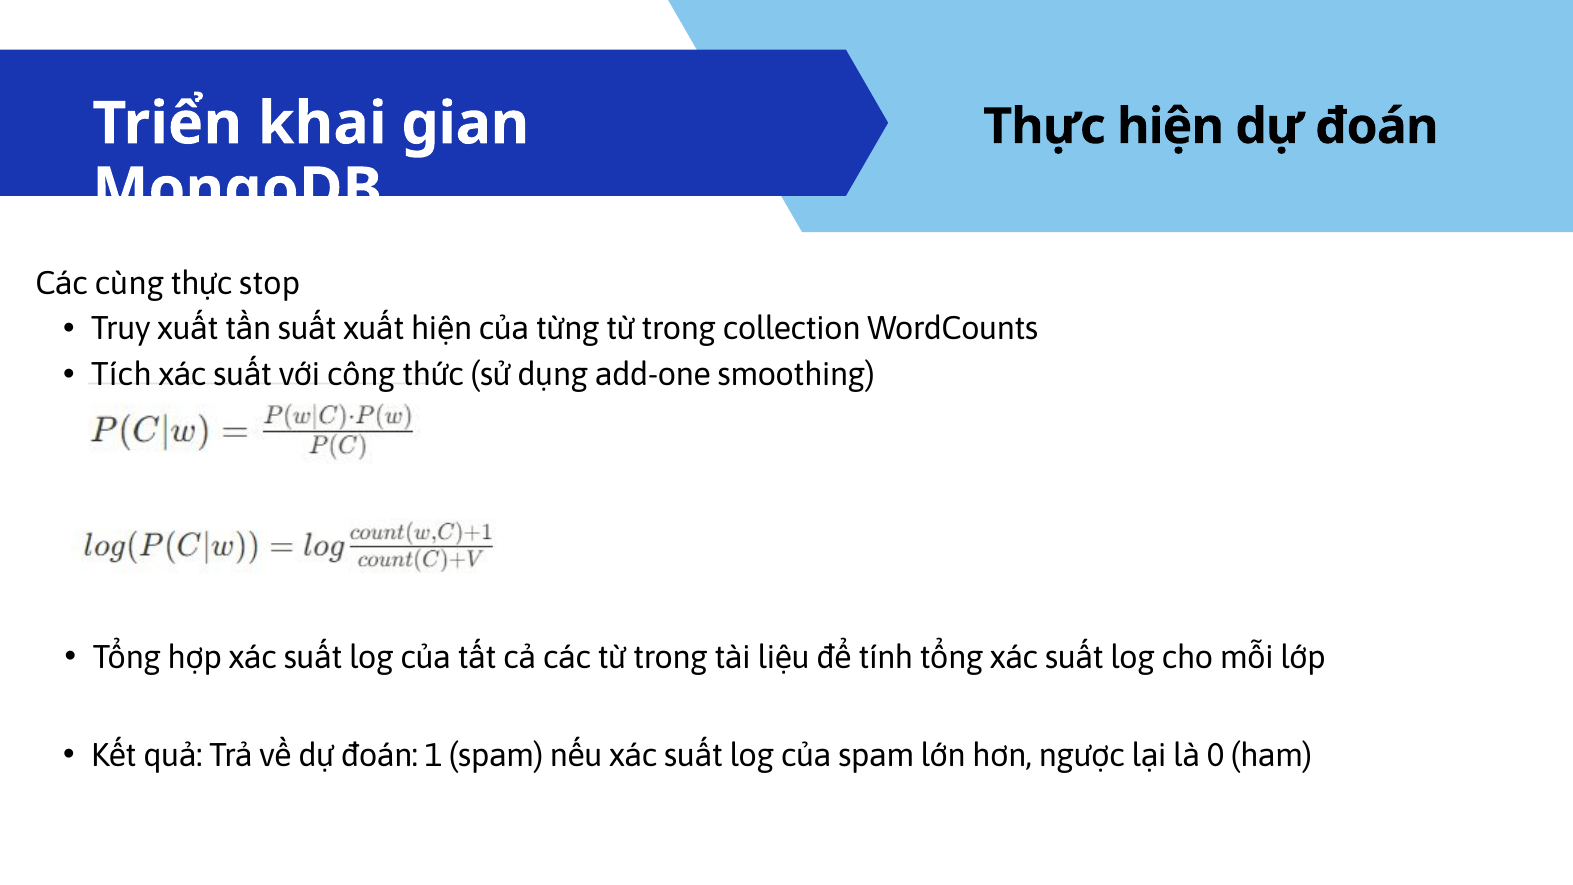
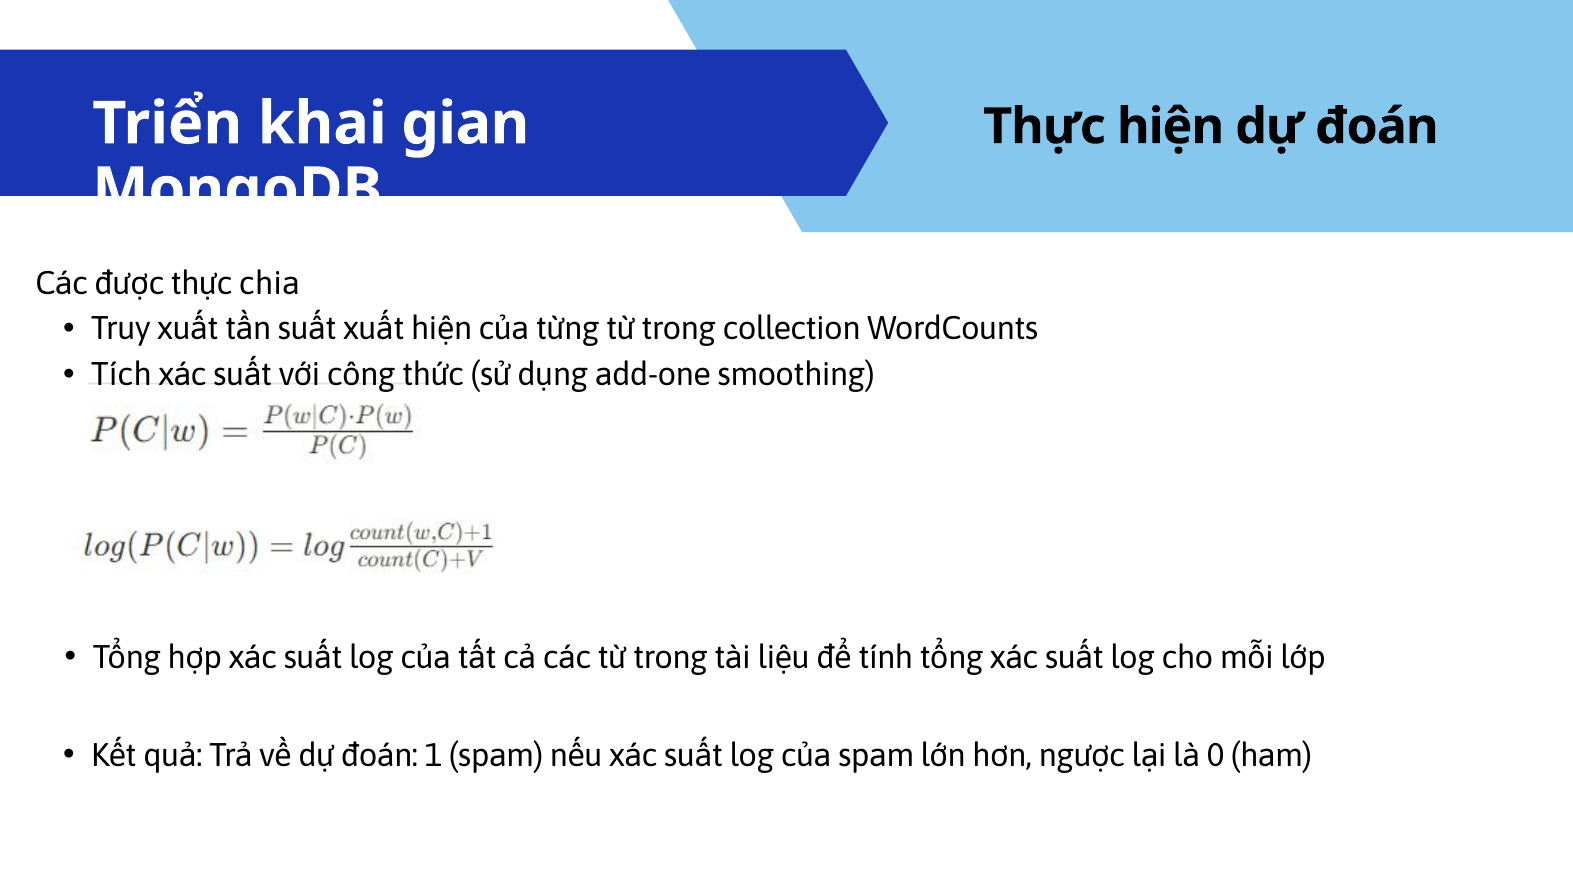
cùng: cùng -> được (129, 283)
stop: stop -> chia (270, 283)
